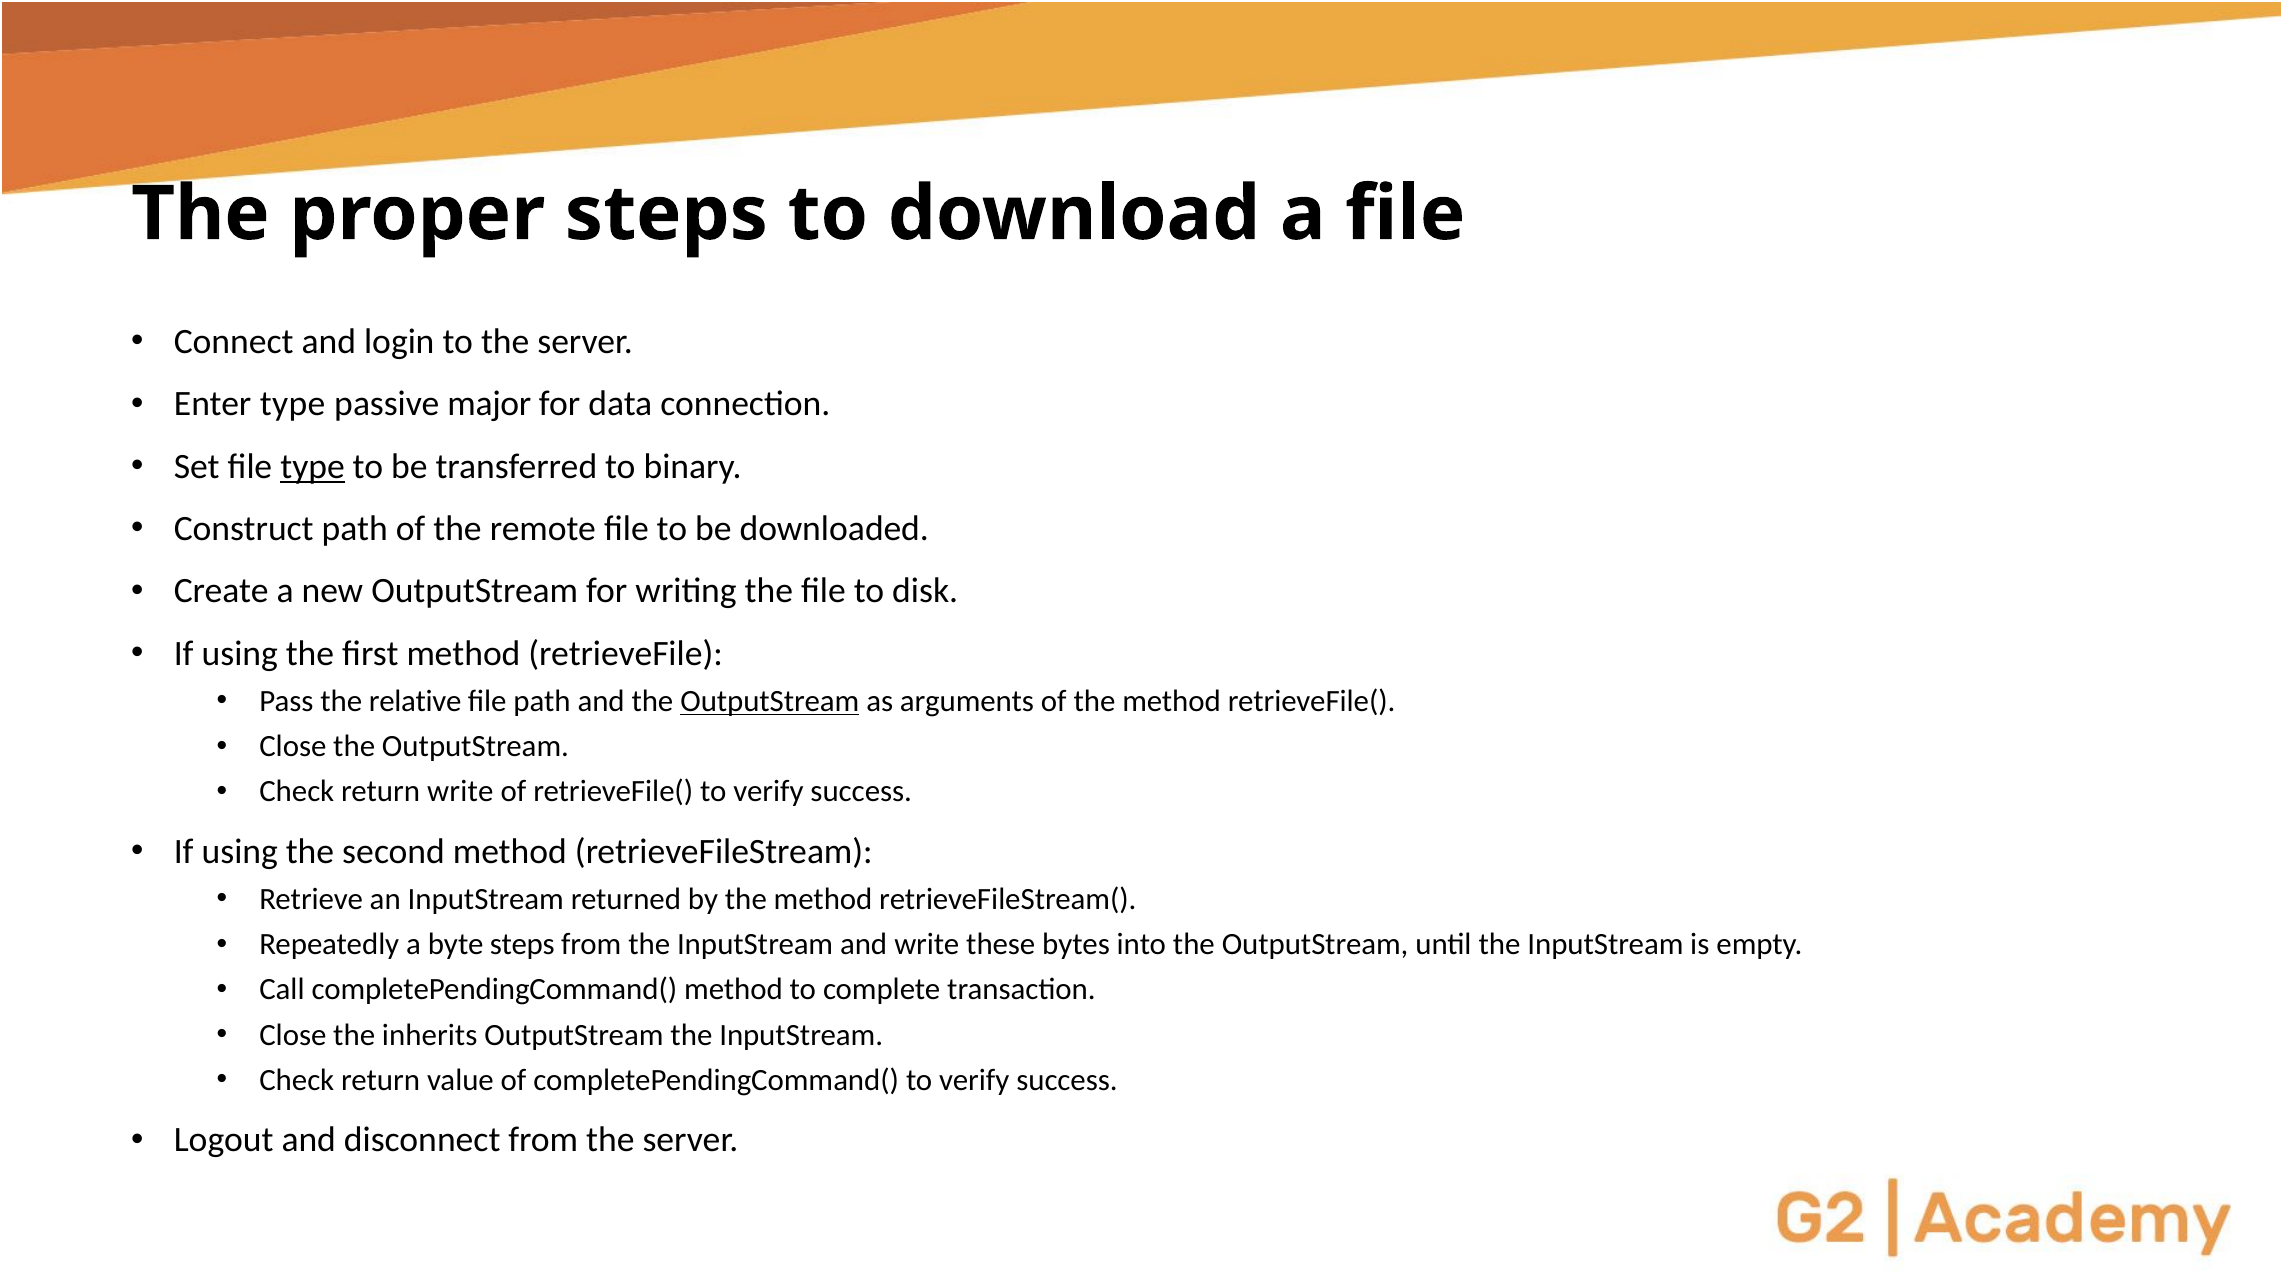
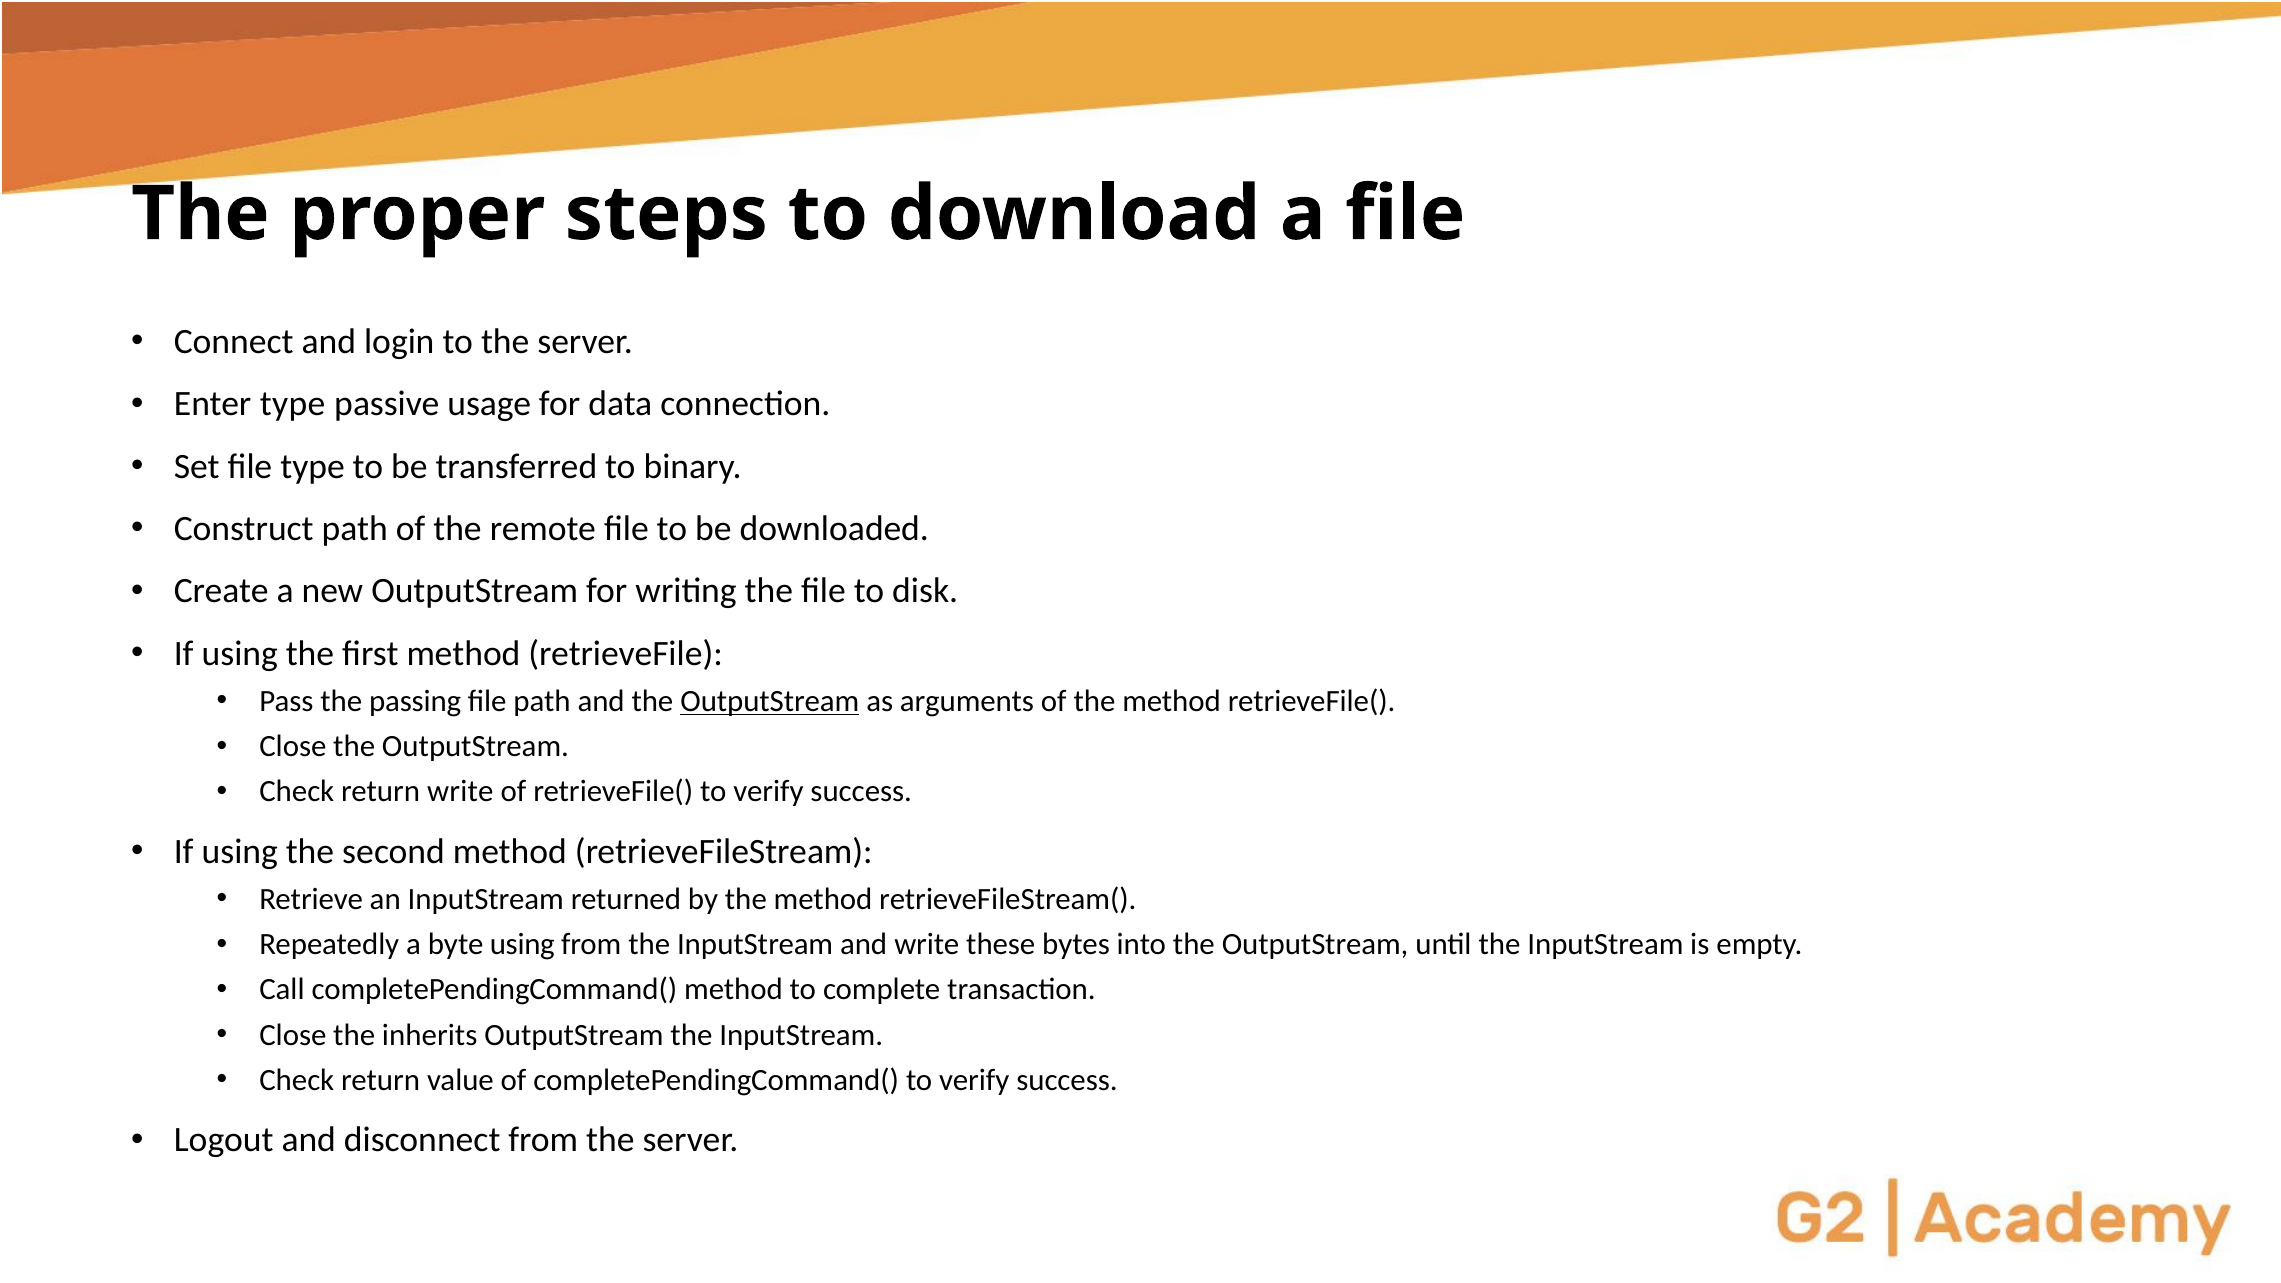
major: major -> usage (489, 404)
type underline: present -> none (313, 466)
relative: relative -> passing (415, 701)
byte steps: steps -> using (522, 945)
